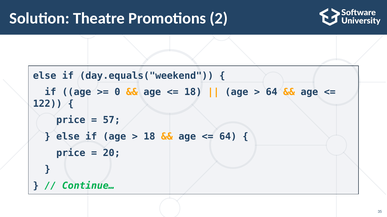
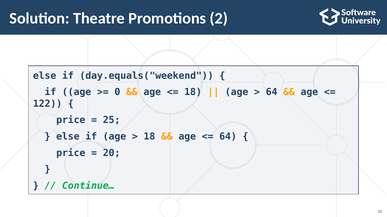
57: 57 -> 25 (112, 120)
